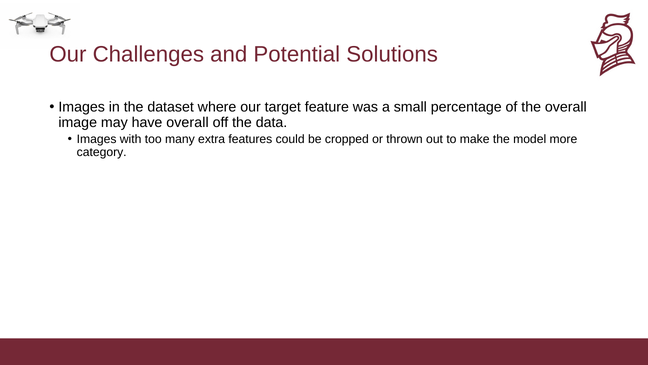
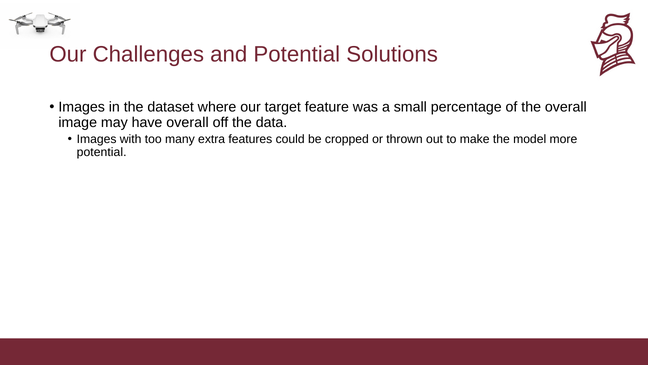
category: category -> potential (102, 152)
